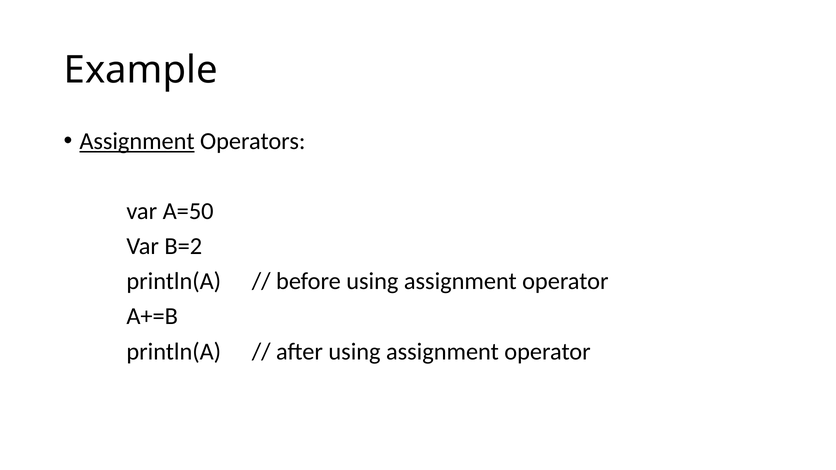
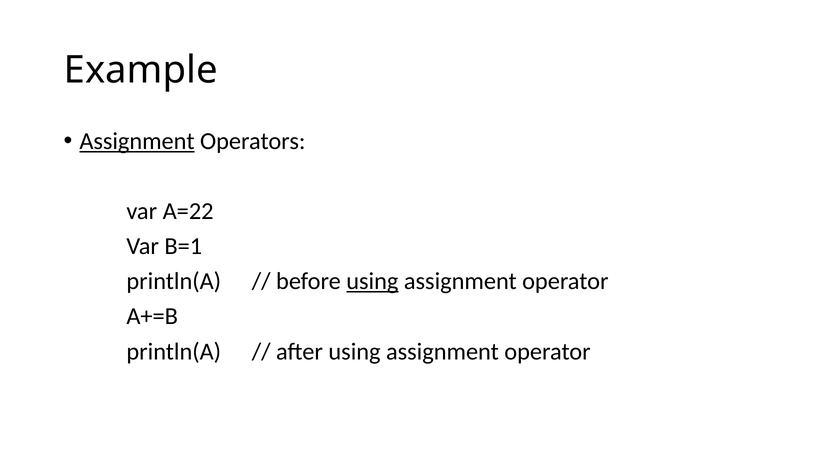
A=50: A=50 -> A=22 (188, 211)
B=2: B=2 -> B=1 (183, 247)
using underline: none -> present (372, 282)
